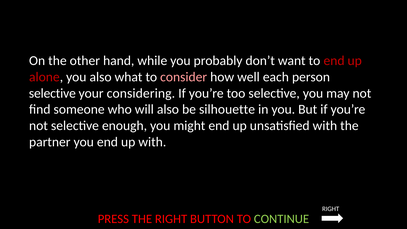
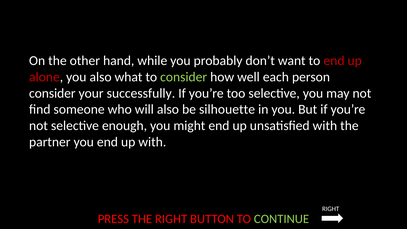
consider colour: pink -> light green (184, 77)
selective: selective -> consider (52, 93)
considering: considering -> successfully (141, 93)
